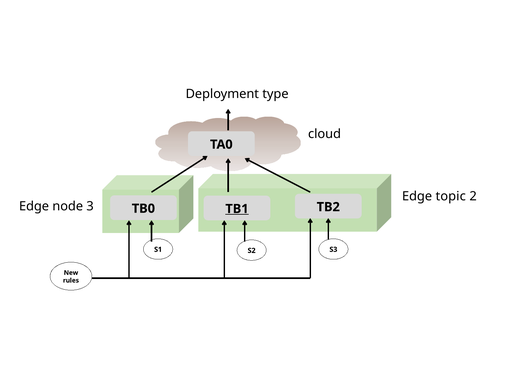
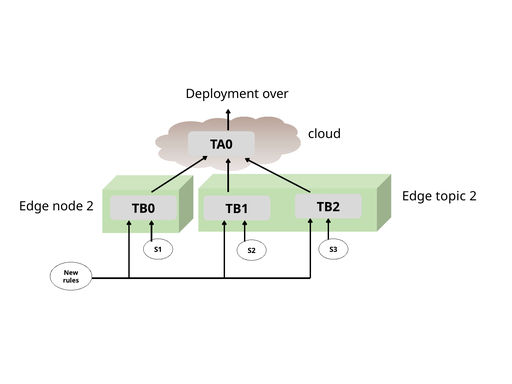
type: type -> over (276, 94)
node 3: 3 -> 2 (90, 206)
TB1 underline: present -> none (237, 209)
